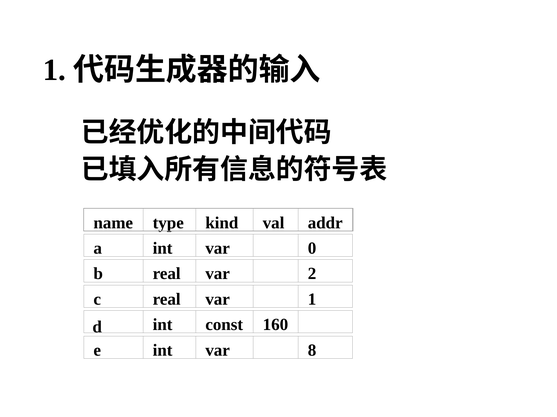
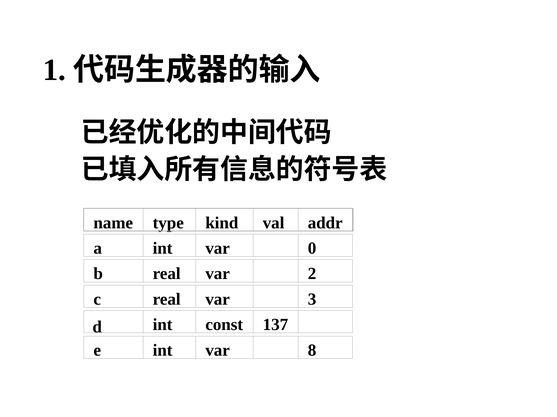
var 1: 1 -> 3 (312, 300)
160: 160 -> 137 (275, 325)
